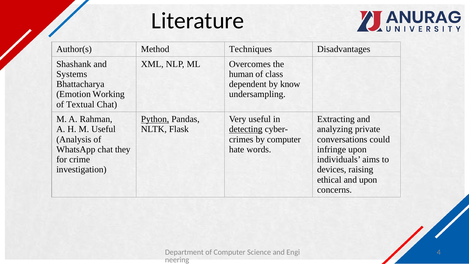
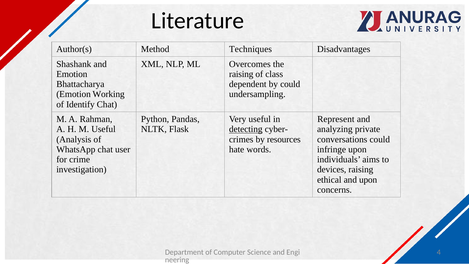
Systems: Systems -> Emotion (72, 74)
human: human -> raising (241, 74)
by know: know -> could (290, 84)
Textual: Textual -> Identify (80, 104)
Python underline: present -> none (155, 119)
Extracting: Extracting -> Represent (336, 119)
by computer: computer -> resources (284, 139)
they: they -> user (123, 149)
